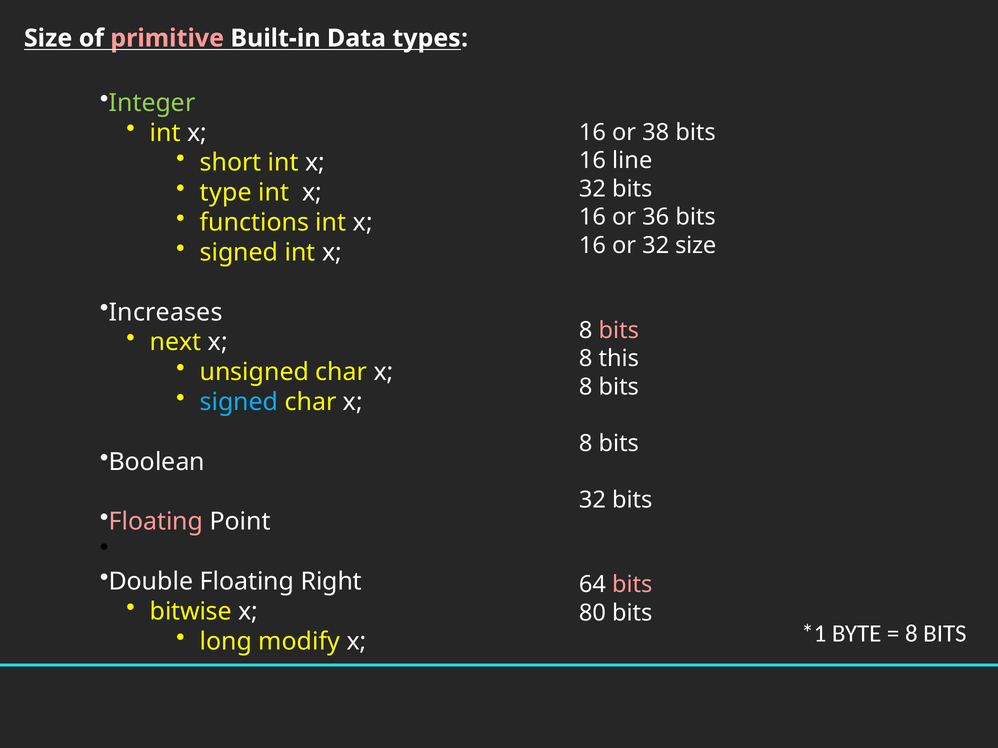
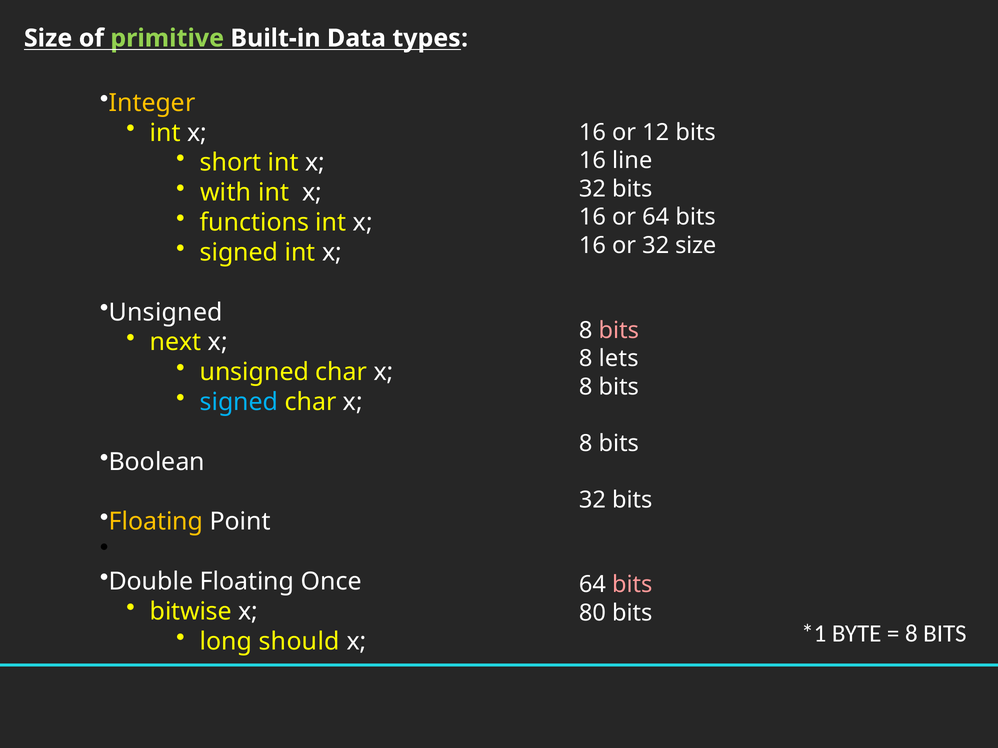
primitive colour: pink -> light green (167, 38)
Integer colour: light green -> yellow (152, 103)
38: 38 -> 12 (656, 132)
type: type -> with (226, 193)
or 36: 36 -> 64 (656, 217)
Increases: Increases -> Unsigned (166, 313)
this: this -> lets (619, 359)
Floating colour: pink -> yellow (156, 522)
Right: Right -> Once (331, 582)
modify: modify -> should (299, 642)
